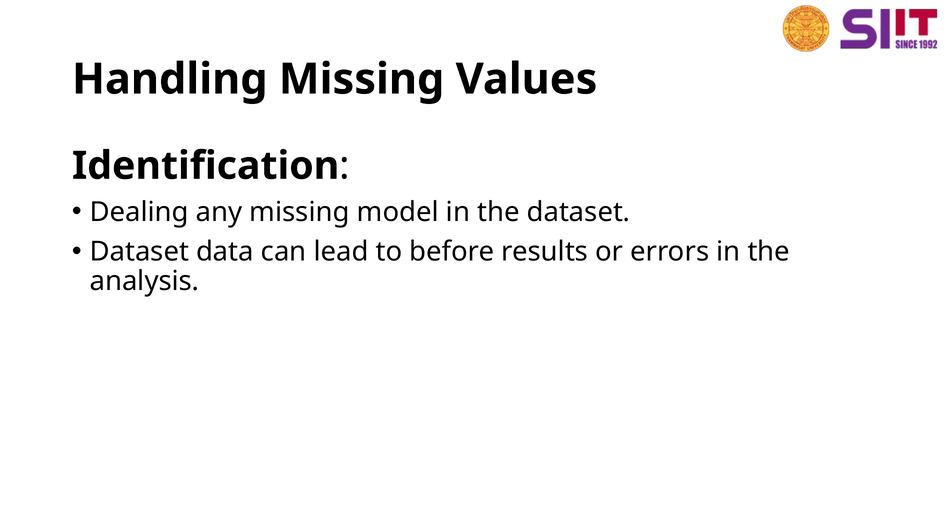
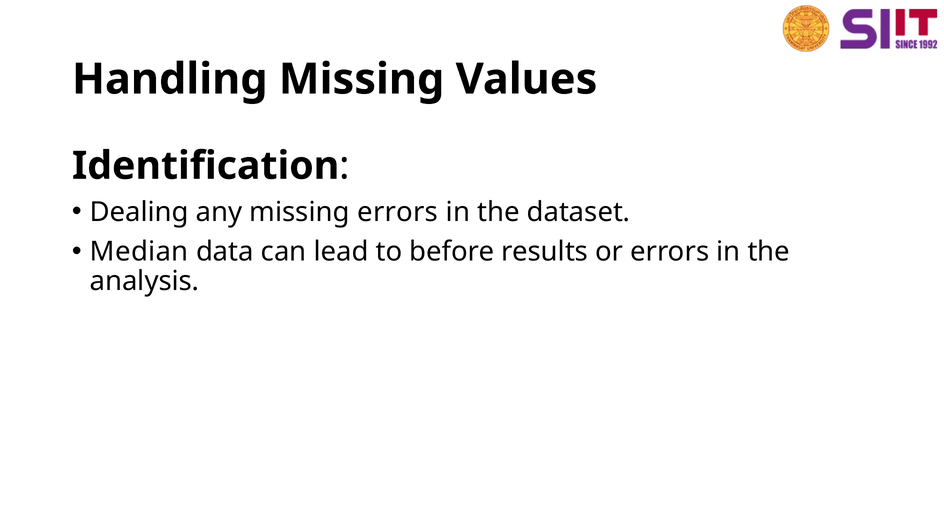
missing model: model -> errors (398, 212)
Dataset: Dataset -> Median (139, 252)
